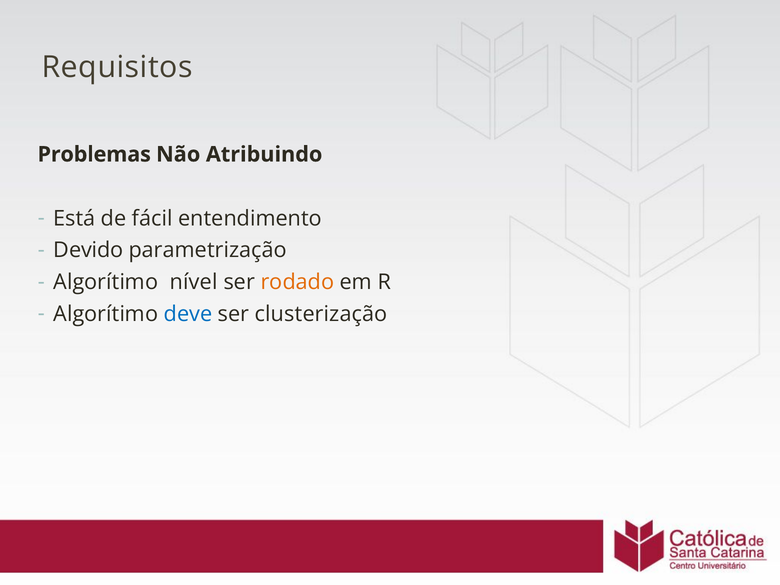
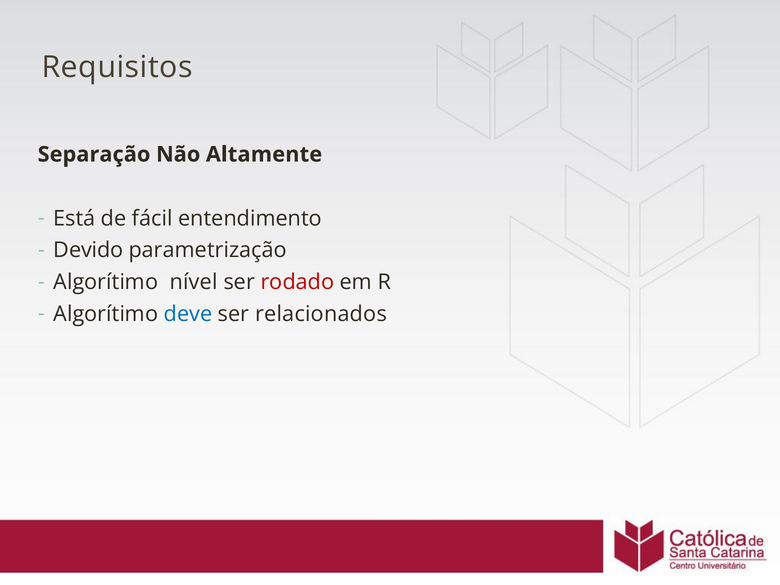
Problemas: Problemas -> Separação (94, 154)
Atribuindo: Atribuindo -> Altamente (264, 154)
rodado colour: orange -> red (297, 282)
clusterização: clusterização -> relacionados (321, 314)
